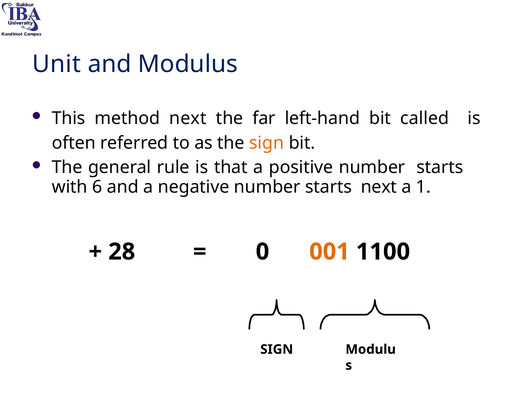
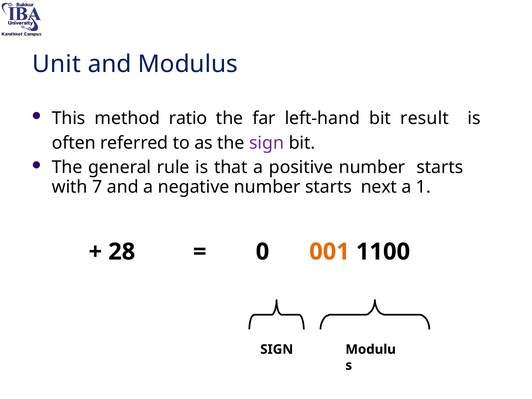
method next: next -> ratio (188, 118)
called: called -> result (425, 118)
sign colour: orange -> purple (267, 143)
6: 6 -> 7 (97, 187)
